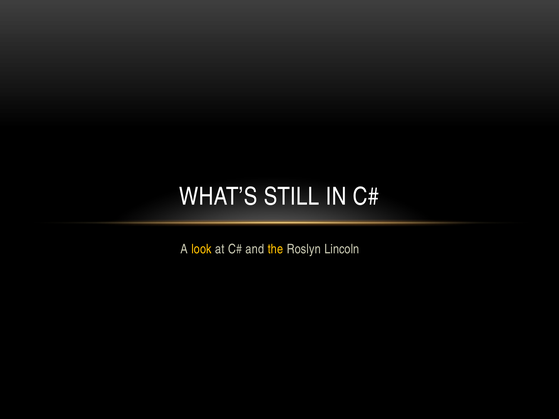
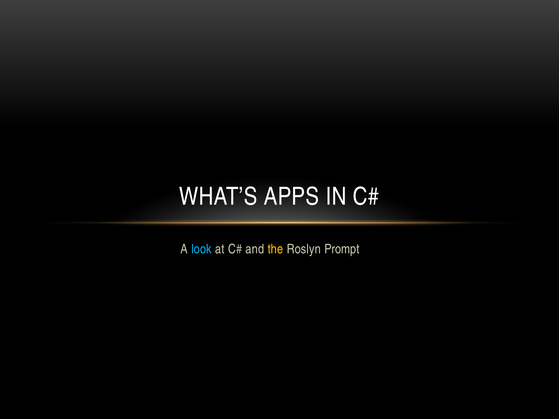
STILL: STILL -> APPS (291, 197)
look colour: yellow -> light blue (202, 249)
Lincoln: Lincoln -> Prompt (342, 249)
